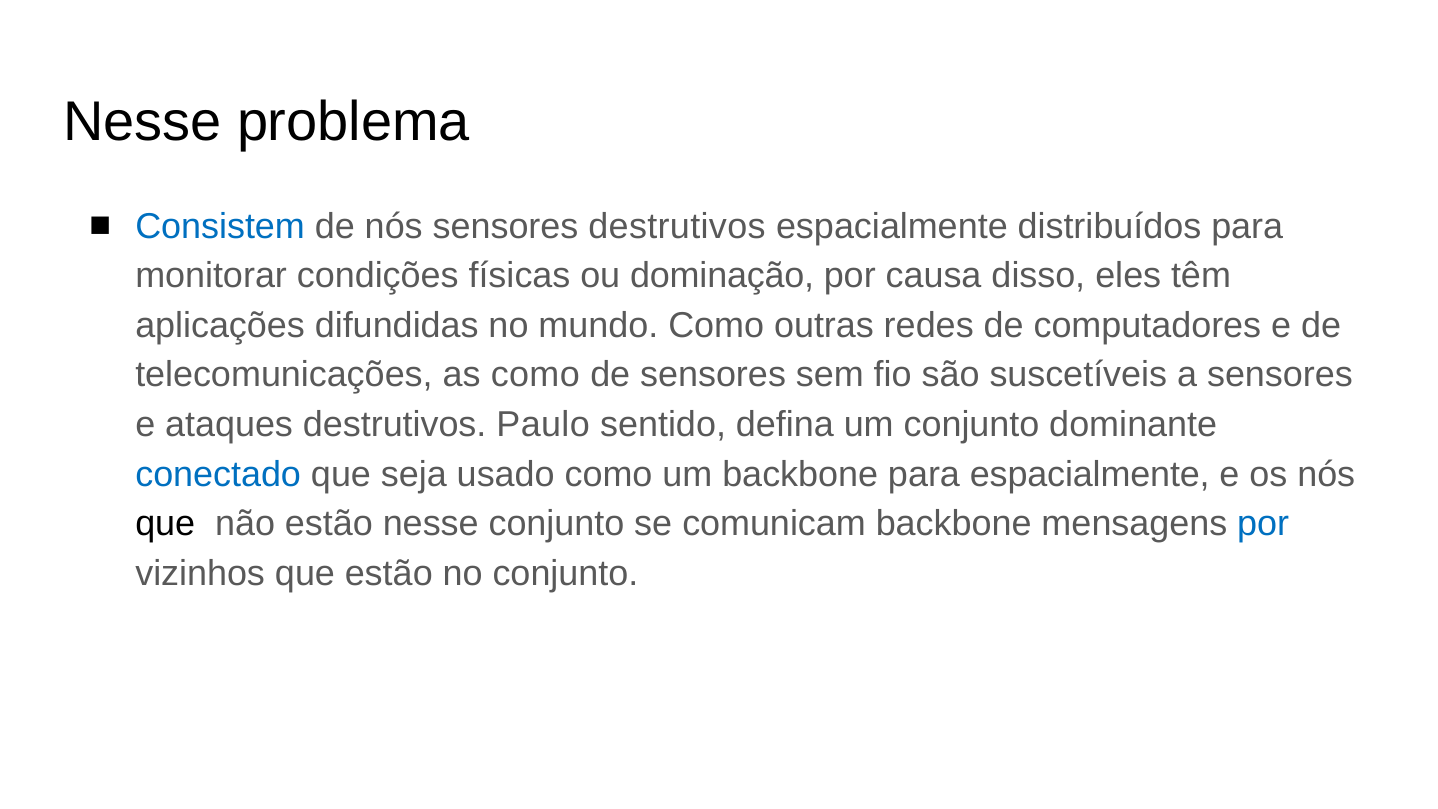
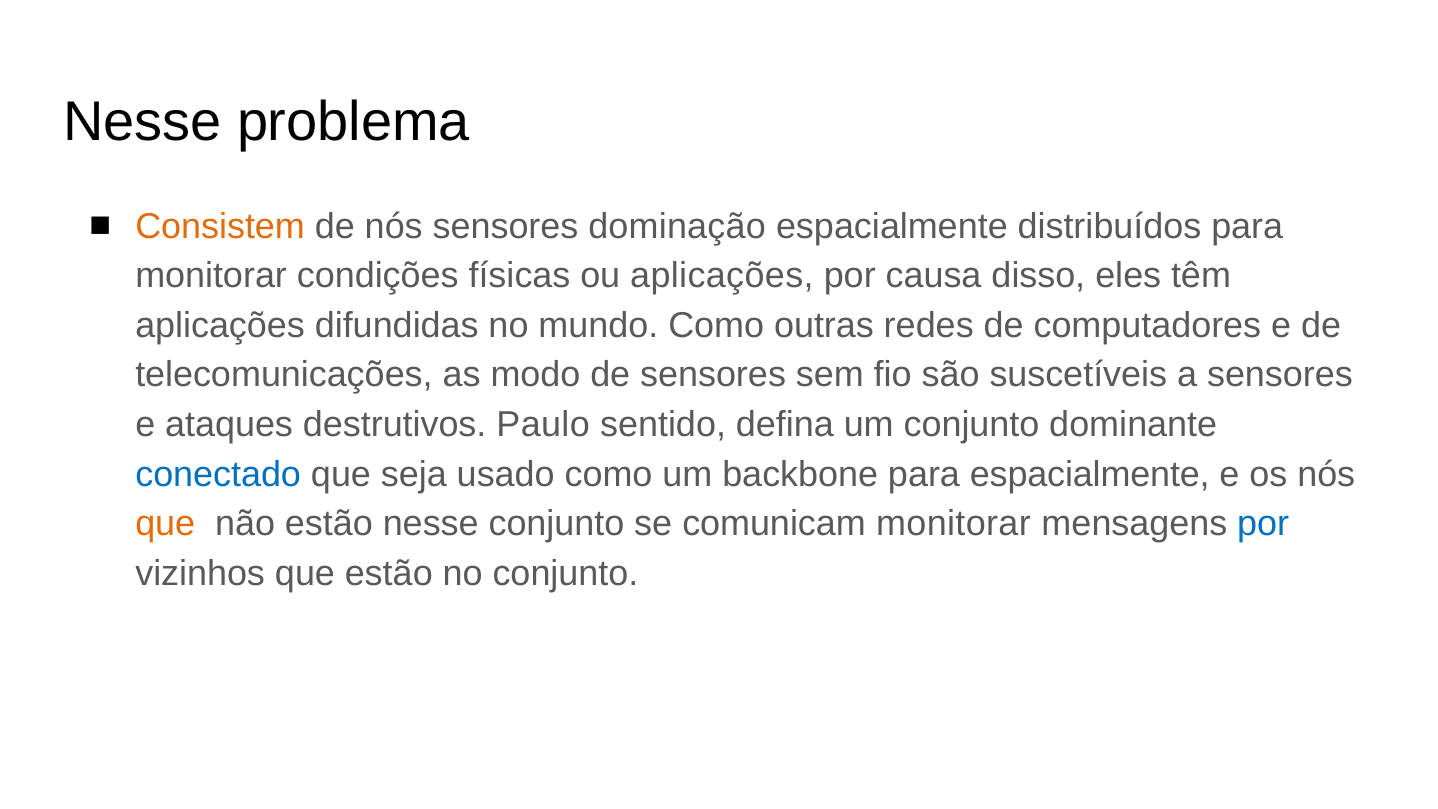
Consistem colour: blue -> orange (220, 226)
sensores destrutivos: destrutivos -> dominação (677, 226)
ou dominação: dominação -> aplicações (722, 276)
as como: como -> modo (535, 375)
que colour: black -> orange (165, 524)
comunicam backbone: backbone -> monitorar (953, 524)
